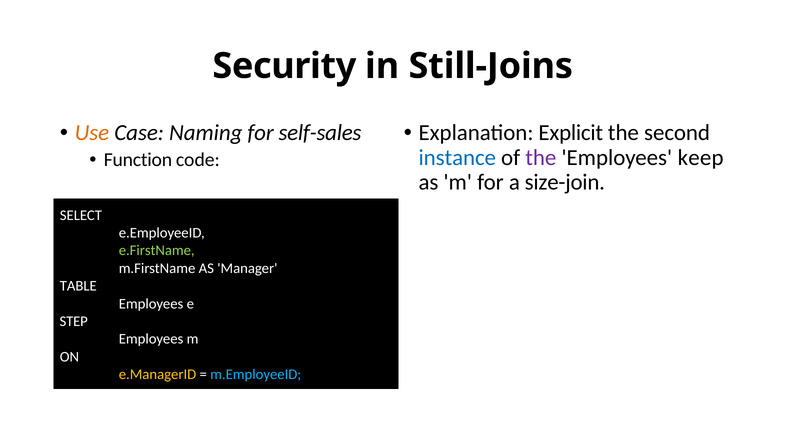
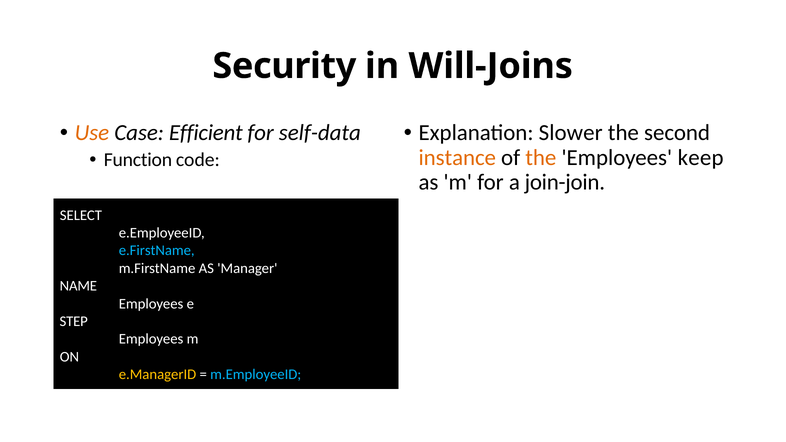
Still-Joins: Still-Joins -> Will-Joins (491, 66)
Naming: Naming -> Efficient (206, 133)
self-sales: self-sales -> self-data (320, 133)
Explicit: Explicit -> Slower (571, 133)
instance colour: blue -> orange (457, 158)
the colour: purple -> orange (541, 158)
size-join: size-join -> join-join (565, 182)
e.FirstName colour: light green -> light blue (157, 251)
TABLE: TABLE -> NAME (78, 286)
